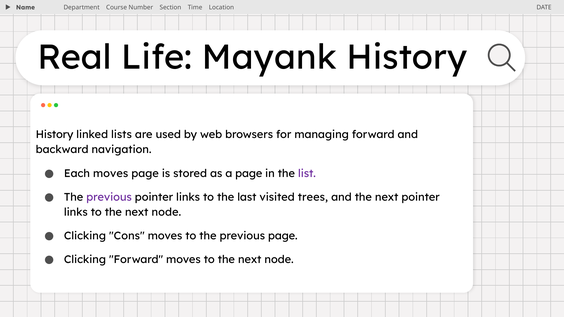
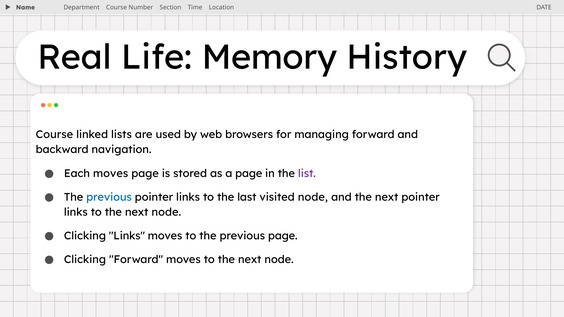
Mayank: Mayank -> Memory (269, 57)
History: History -> Course (54, 135)
previous colour: purple -> blue (109, 197)
visited trees: trees -> node (313, 197)
Clicking Cons: Cons -> Links (127, 236)
